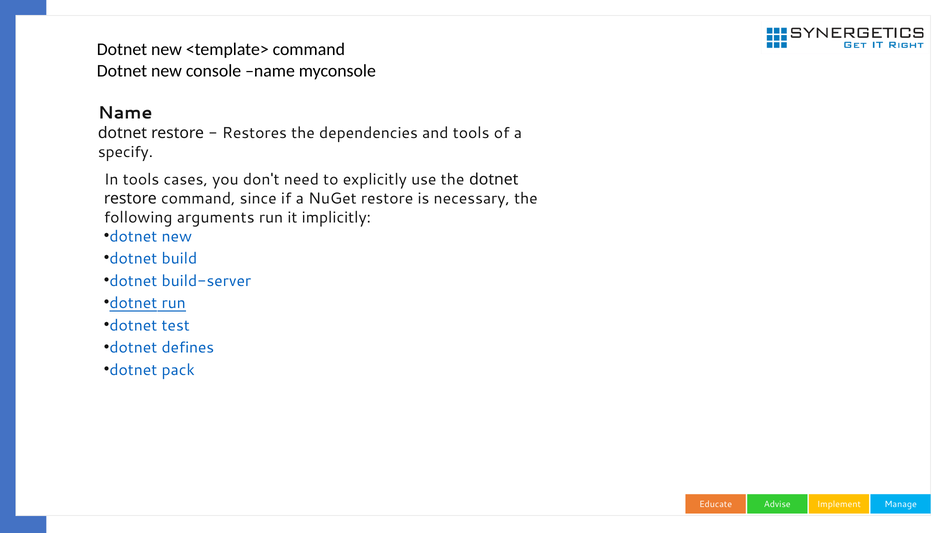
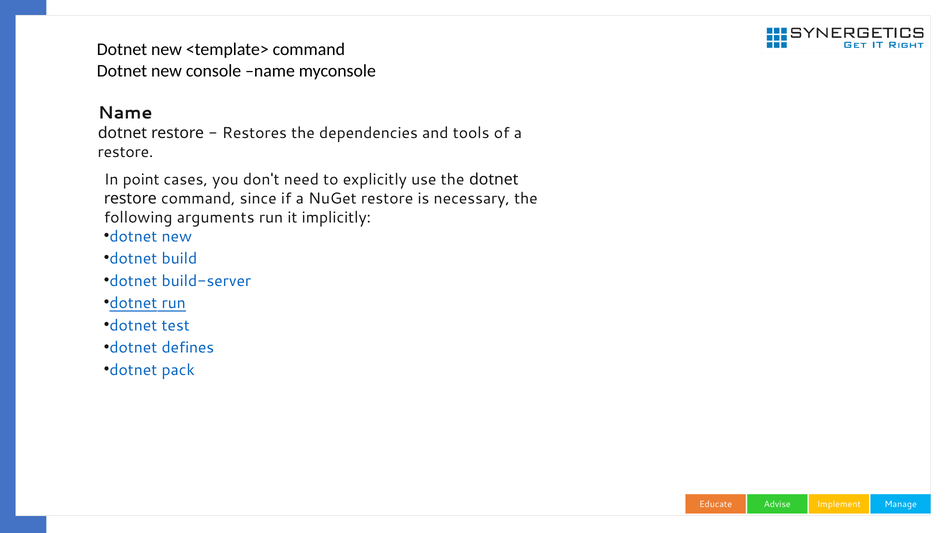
specify: specify -> restore (125, 152)
In tools: tools -> point (141, 180)
